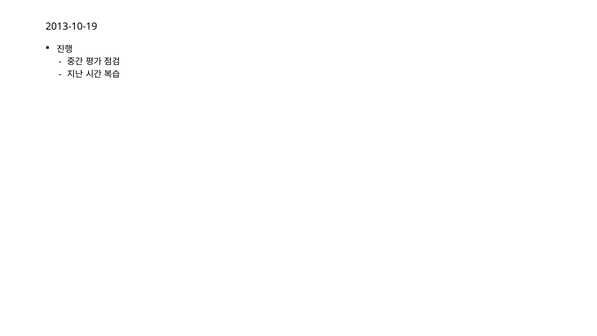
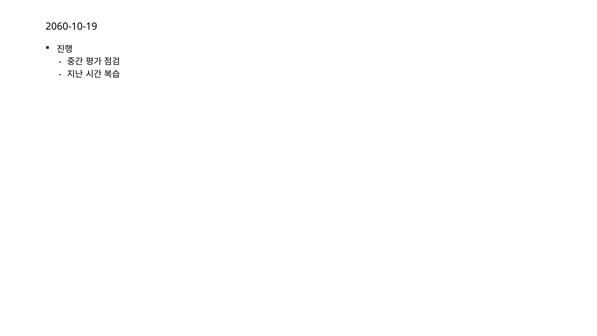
2013-10-19: 2013-10-19 -> 2060-10-19 (71, 27)
